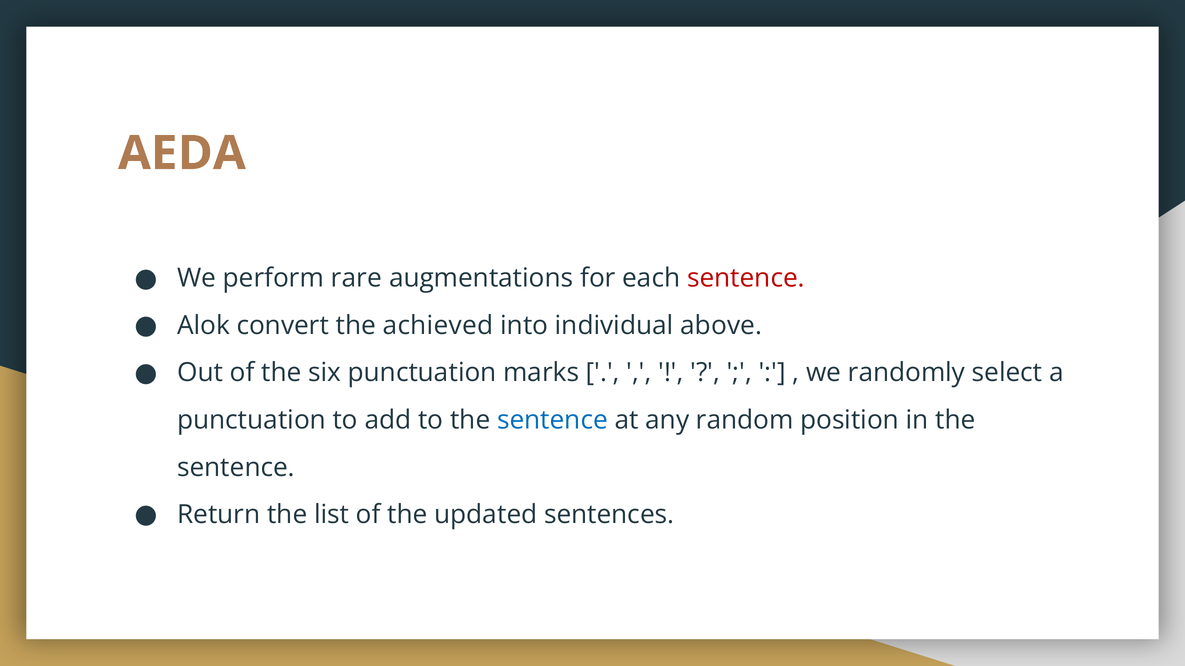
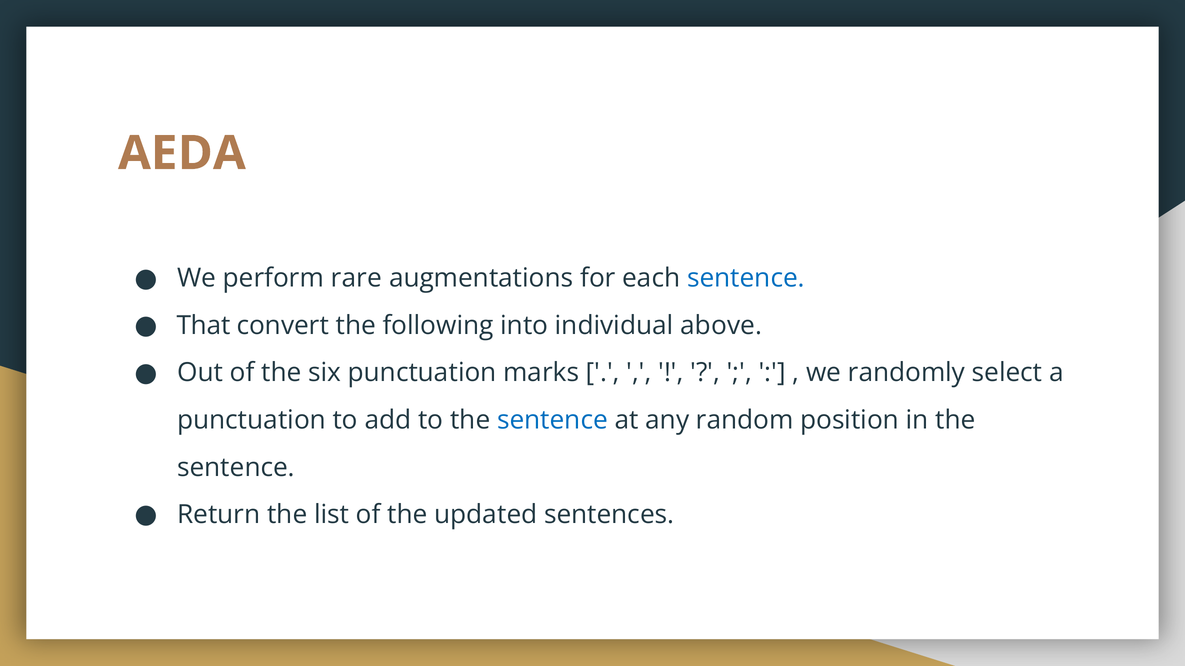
sentence colour: red -> blue (746, 279)
Alok: Alok -> That (204, 326)
achieved: achieved -> following (438, 326)
